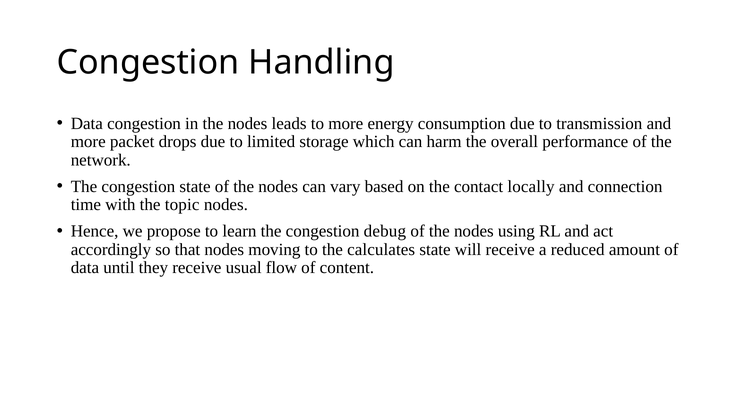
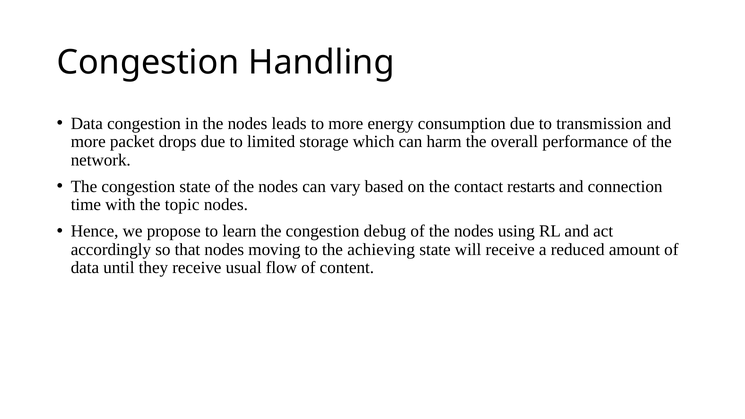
locally: locally -> restarts (531, 186)
calculates: calculates -> achieving (381, 249)
